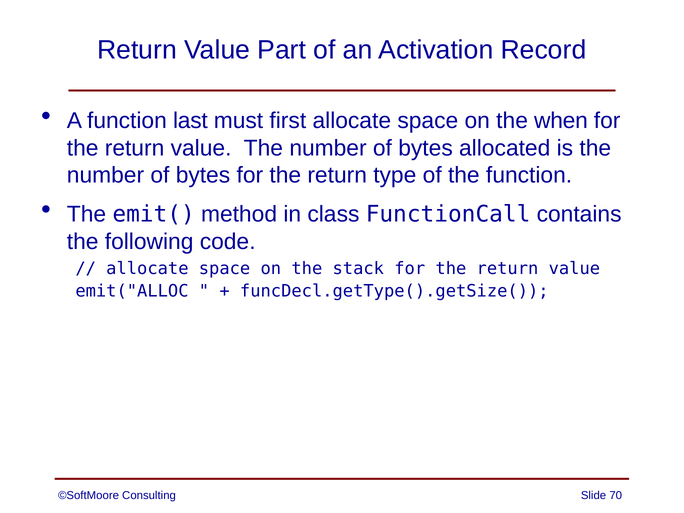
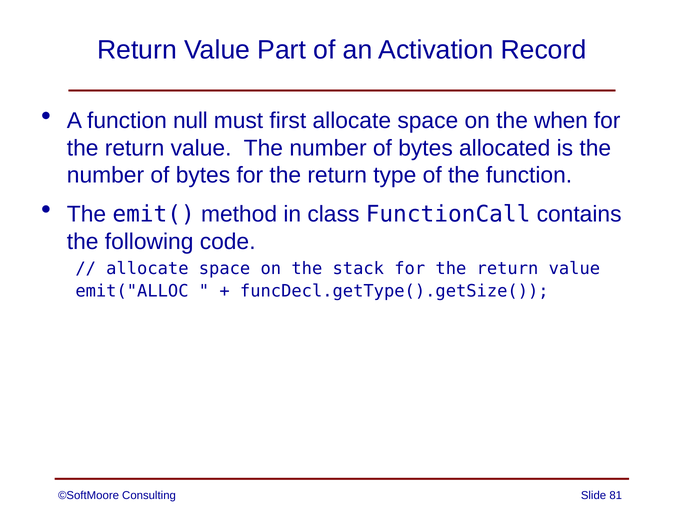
last: last -> null (190, 121)
70: 70 -> 81 (616, 496)
